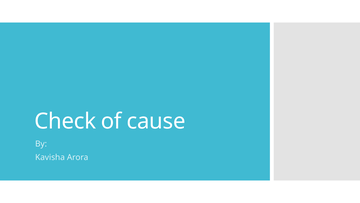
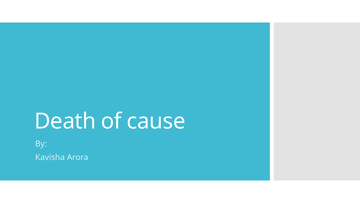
Check: Check -> Death (65, 121)
